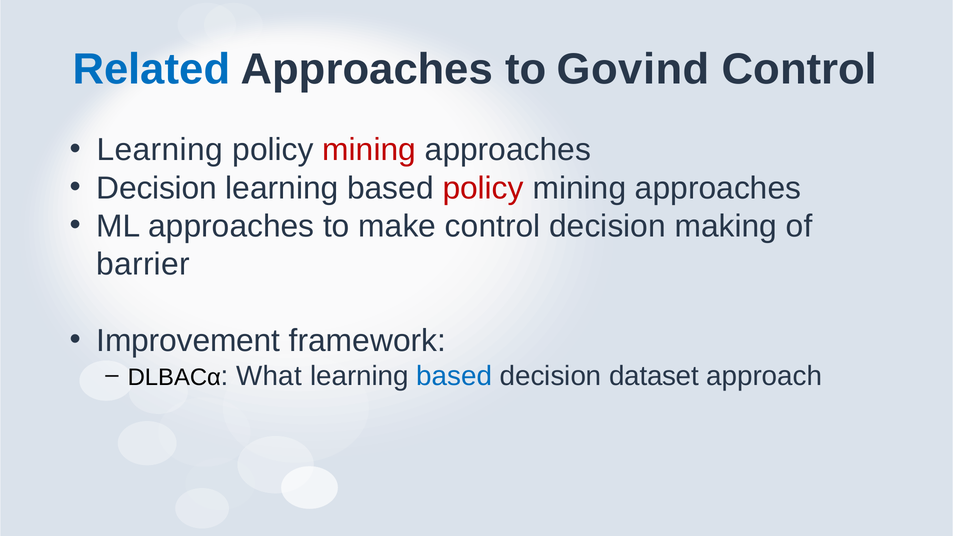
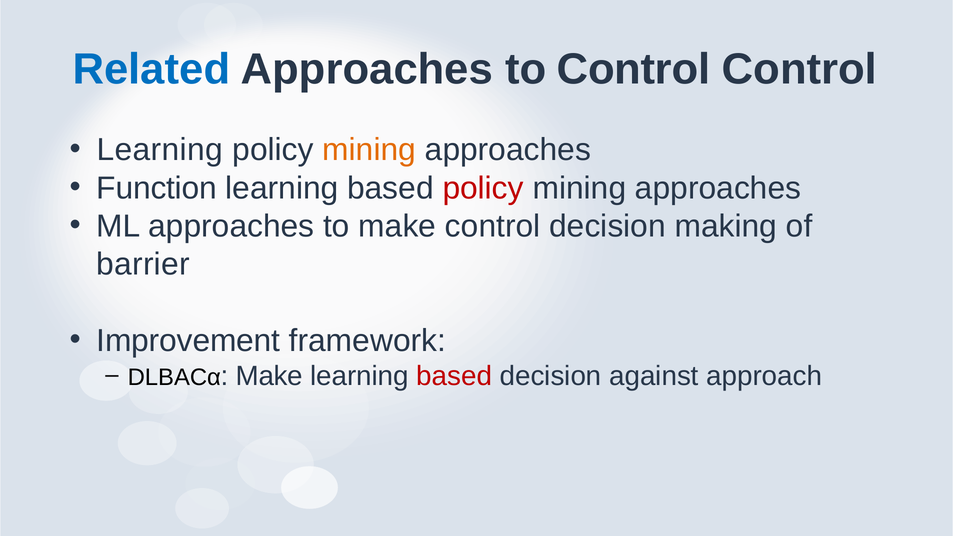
to Govind: Govind -> Control (633, 69)
mining colour: red -> orange (369, 150)
Decision: Decision -> Function (157, 188)
What: What -> Make (269, 376)
based colour: blue -> red (454, 376)
dataset: dataset -> against (654, 376)
